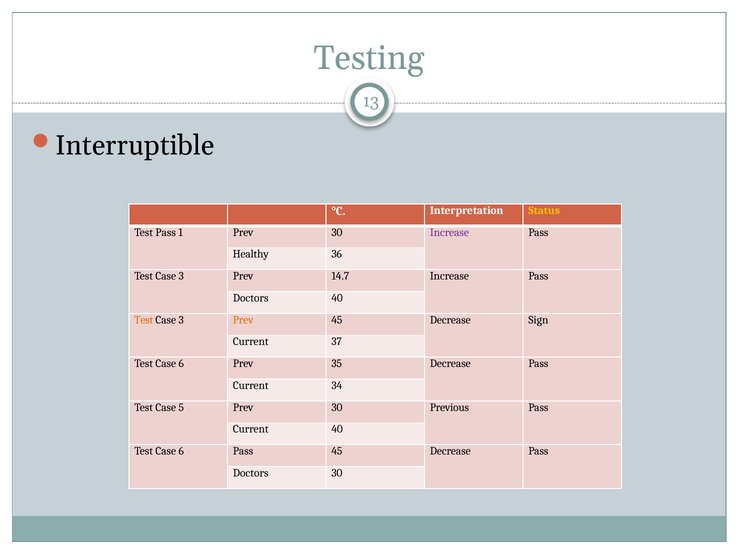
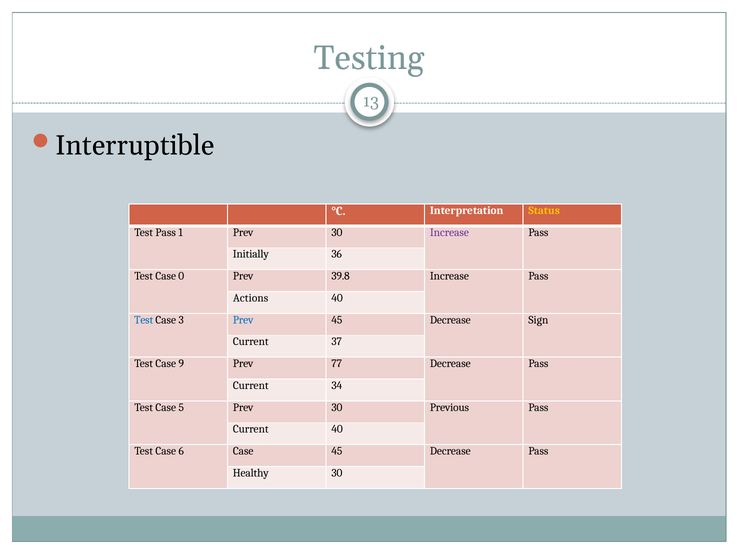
Healthy: Healthy -> Initially (251, 254)
3: 3 -> 0 (181, 276)
14.7: 14.7 -> 39.8 (341, 276)
Doctors: Doctors -> Actions (251, 298)
Test colour: orange -> blue (144, 320)
Prev colour: orange -> blue (243, 320)
6: 6 -> 9 (181, 364)
35: 35 -> 77 (337, 364)
6 Pass: Pass -> Case (243, 451)
Doctors: Doctors -> Healthy (251, 473)
